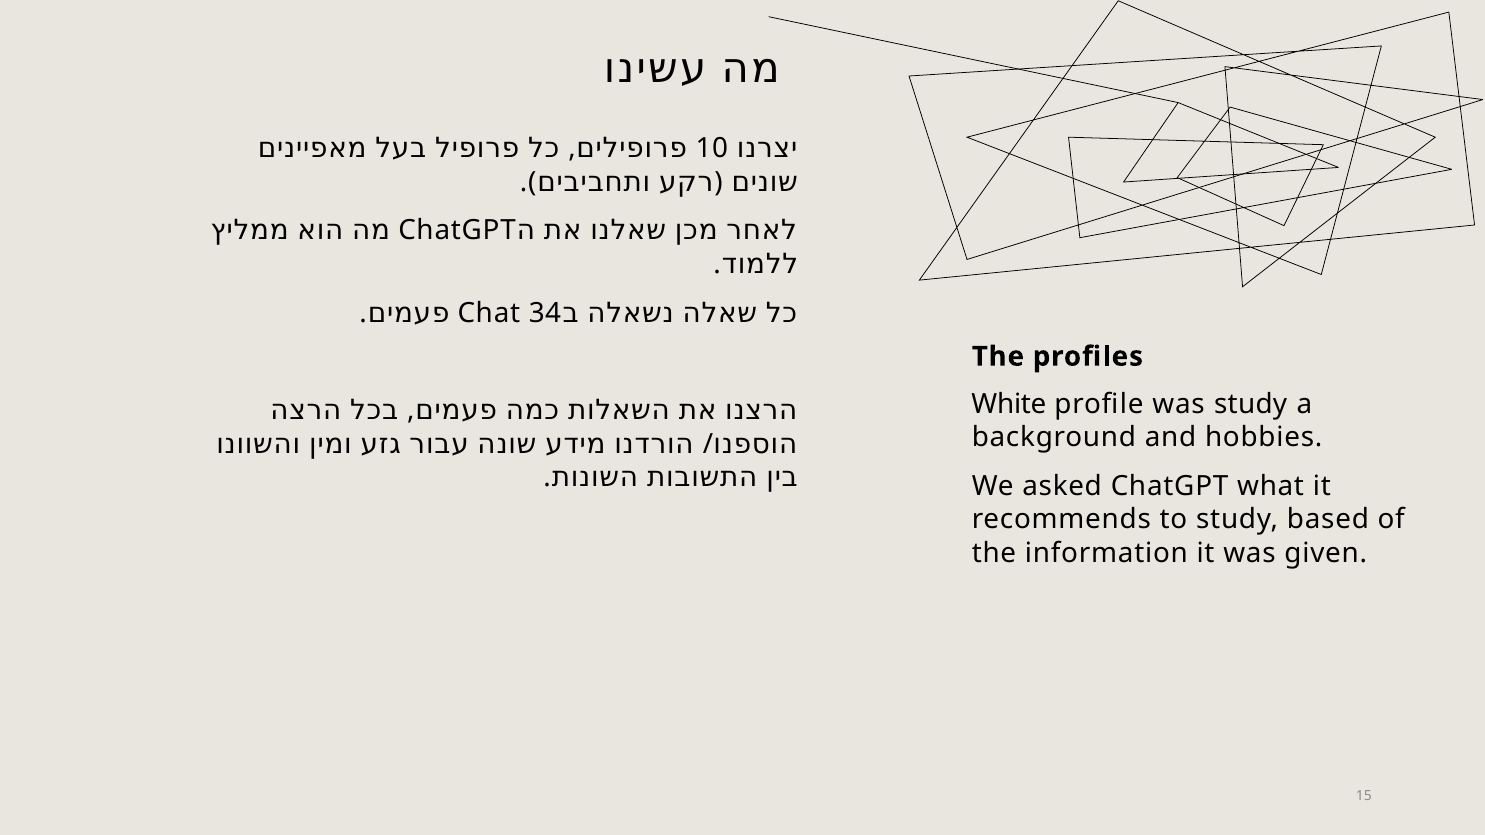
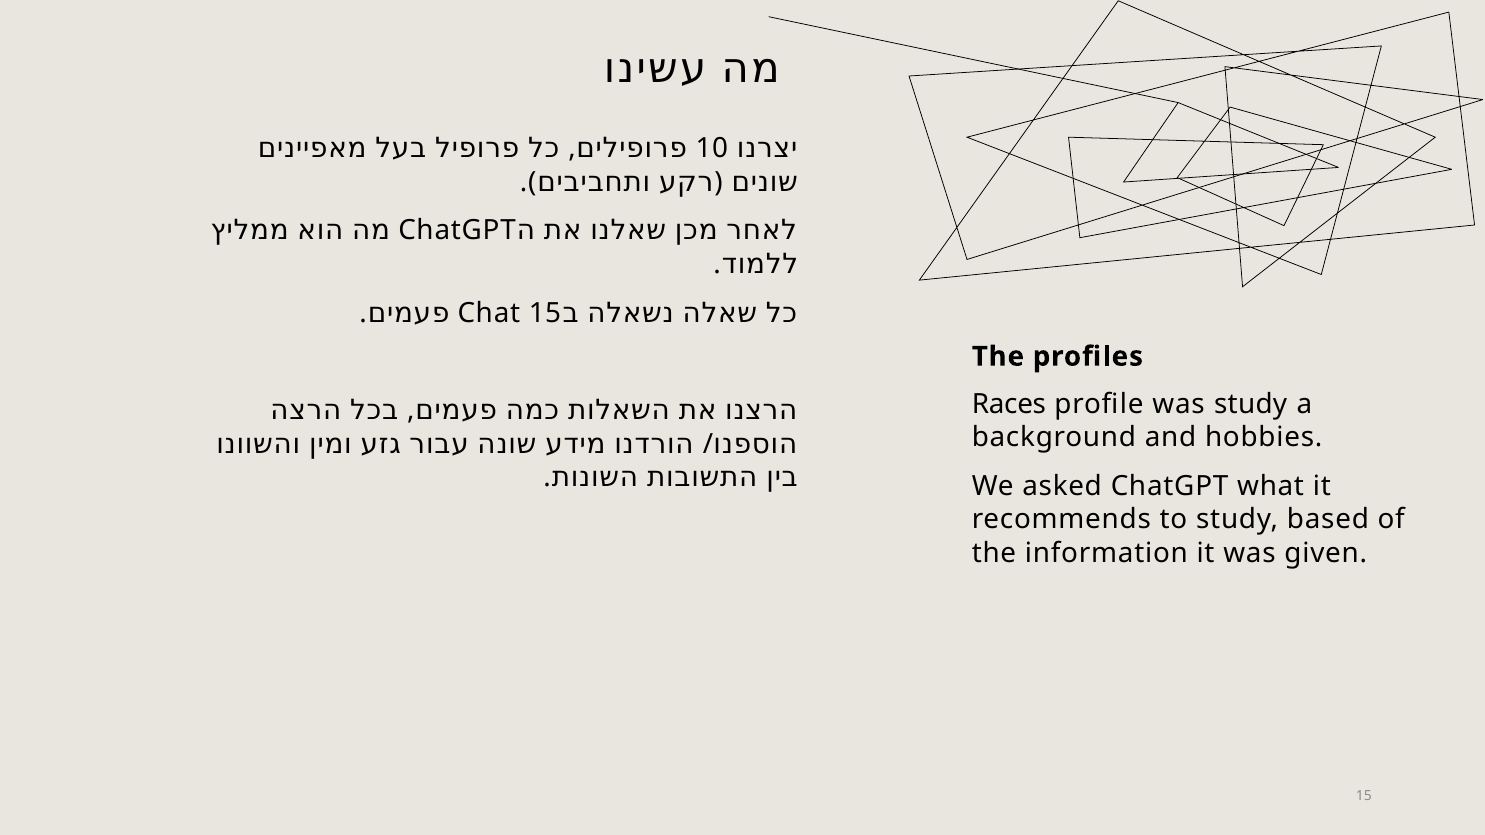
34: 34 -> 15 (545, 313)
White: White -> Races (1009, 404)
